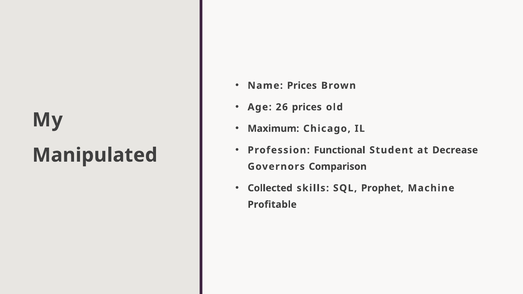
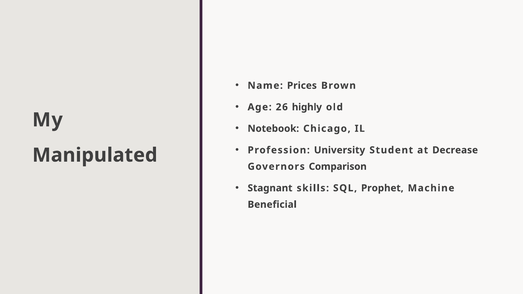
26 prices: prices -> highly (307, 107)
Maximum: Maximum -> Notebook (273, 129)
Functional: Functional -> University (340, 150)
Collected: Collected -> Stagnant (270, 188)
Profitable: Profitable -> Beneficial (272, 205)
